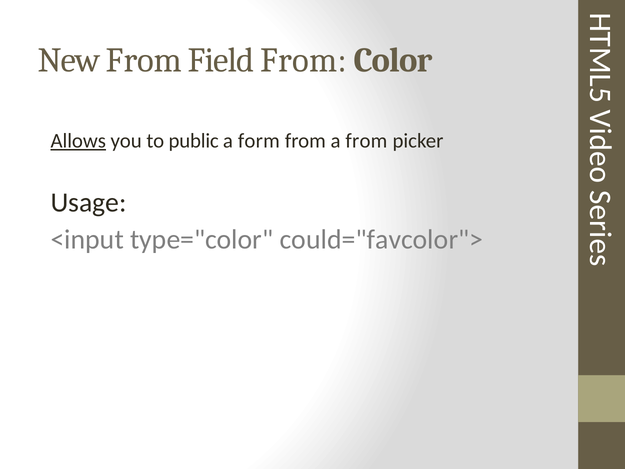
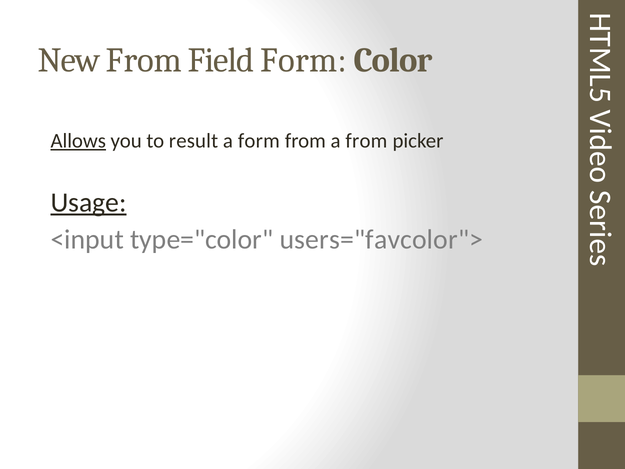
Field From: From -> Form (304, 60)
public: public -> result (193, 141)
Usage underline: none -> present (89, 202)
could="favcolor">: could="favcolor"> -> users="favcolor"> (381, 239)
